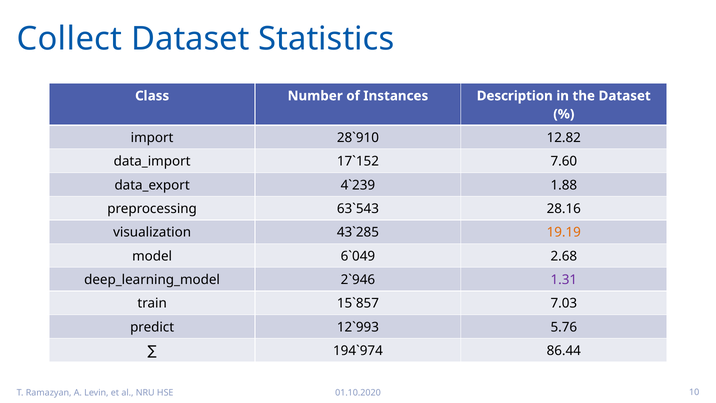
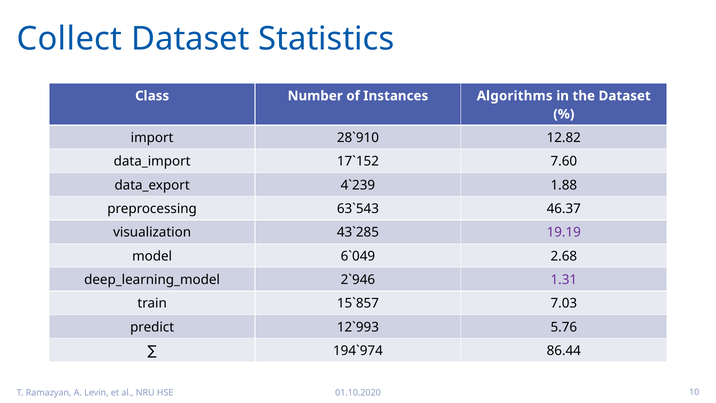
Description: Description -> Algorithms (515, 96)
28.16: 28.16 -> 46.37 (564, 209)
19.19 colour: orange -> purple (564, 232)
